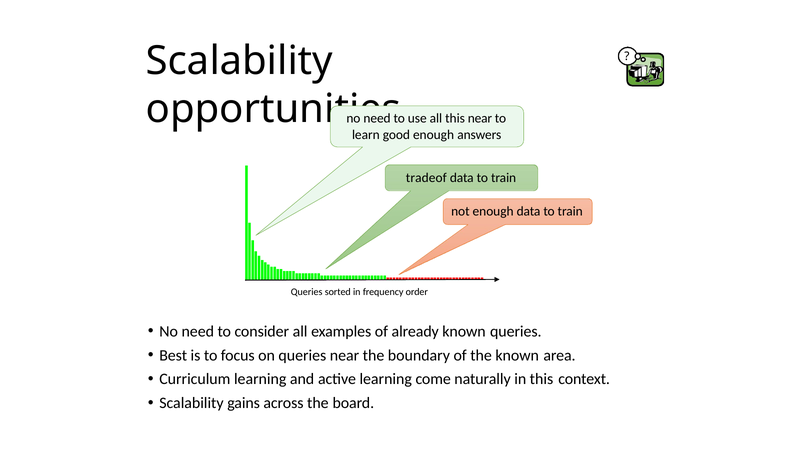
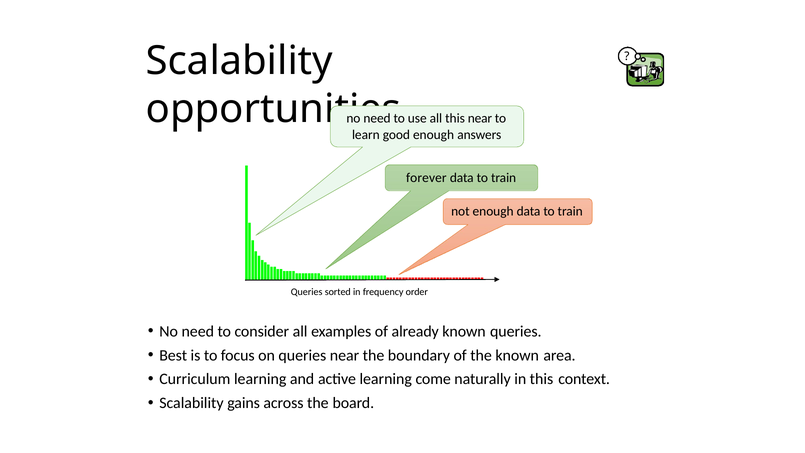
tradeof: tradeof -> forever (426, 178)
